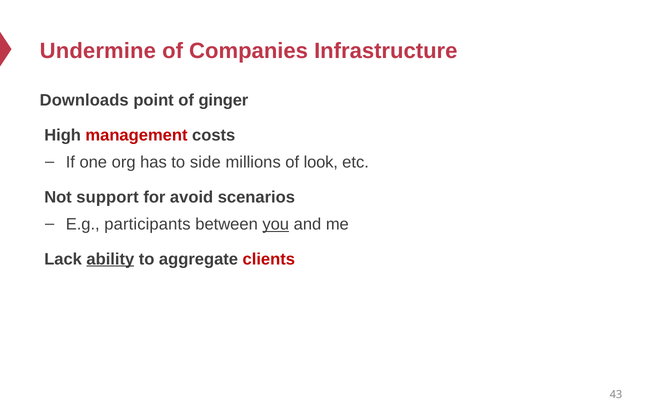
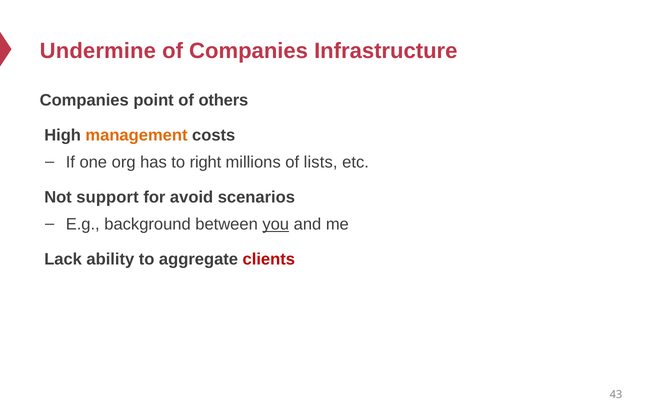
Downloads: Downloads -> Companies (84, 100)
ginger: ginger -> others (223, 100)
management colour: red -> orange (137, 135)
side: side -> right (205, 162)
look: look -> lists (321, 162)
participants: participants -> background (148, 224)
ability underline: present -> none (110, 259)
